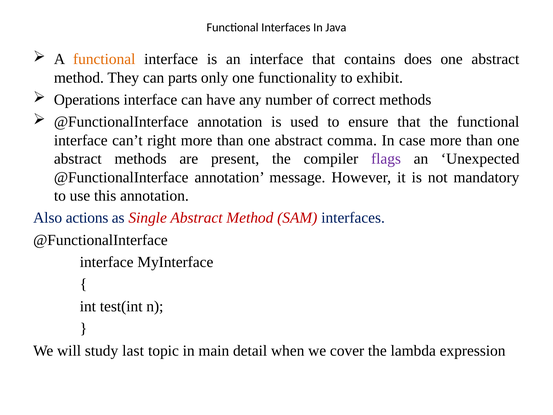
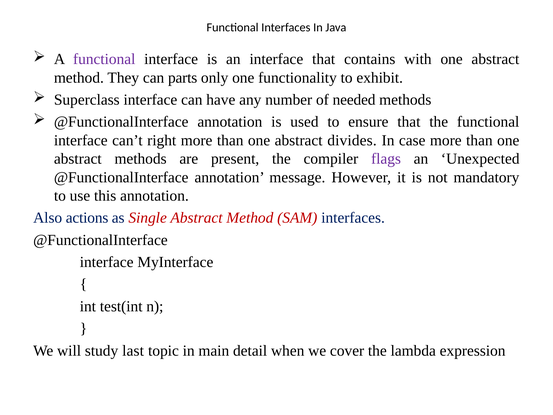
functional colour: orange -> purple (104, 59)
does: does -> with (418, 59)
Operations: Operations -> Superclass (87, 100)
correct: correct -> needed (354, 100)
comma: comma -> divides (352, 140)
